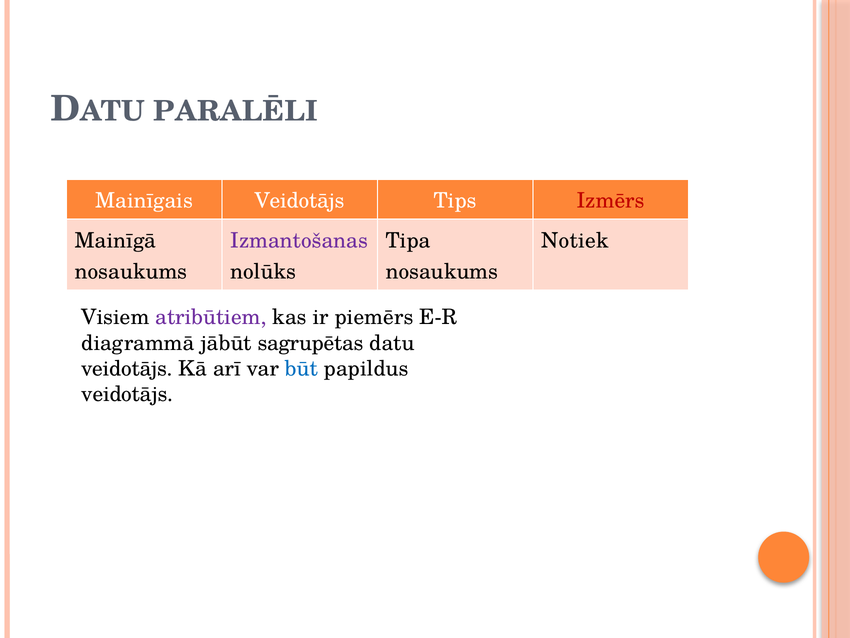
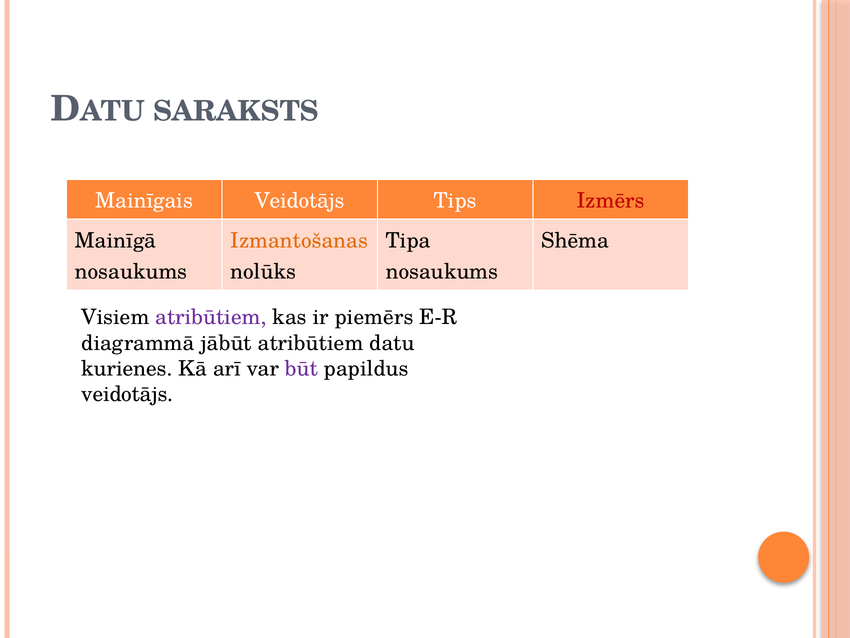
PARALĒLI: PARALĒLI -> SARAKSTS (236, 111)
Izmantošanas colour: purple -> orange (299, 240)
Notiek: Notiek -> Shēma (575, 240)
jābūt sagrupētas: sagrupētas -> atribūtiem (311, 343)
veidotājs: veidotājs -> kurienes (127, 368)
būt colour: blue -> purple (302, 368)
